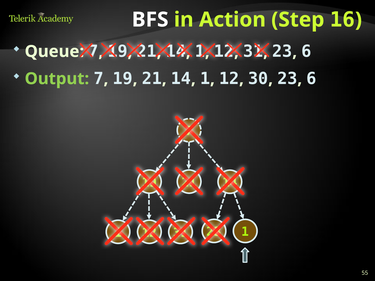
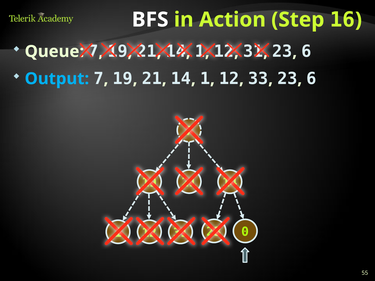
Output colour: light green -> light blue (57, 79)
30: 30 -> 33 (258, 79)
1: 1 -> 0 (245, 232)
